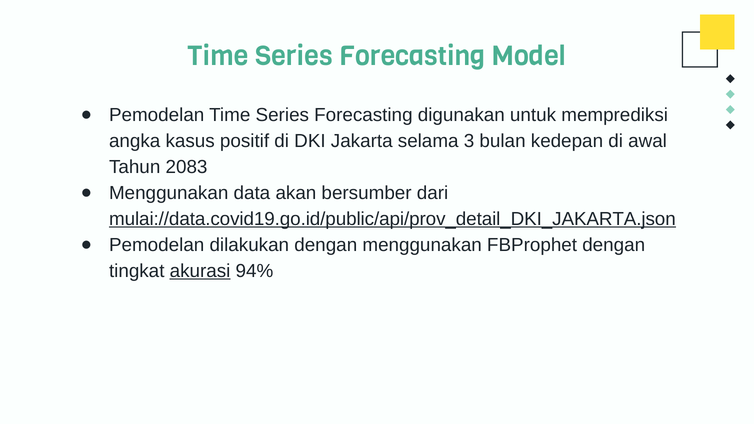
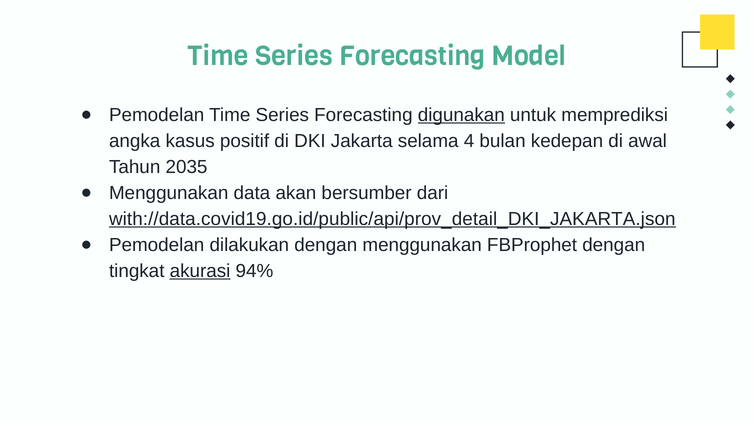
digunakan underline: none -> present (461, 115)
3: 3 -> 4 (469, 141)
2083: 2083 -> 2035 (187, 167)
mulai://data.covid19.go.id/public/api/prov_detail_DKI_JAKARTA.json: mulai://data.covid19.go.id/public/api/prov_detail_DKI_JAKARTA.json -> with://data.covid19.go.id/public/api/prov_detail_DKI_JAKARTA.json (392, 219)
